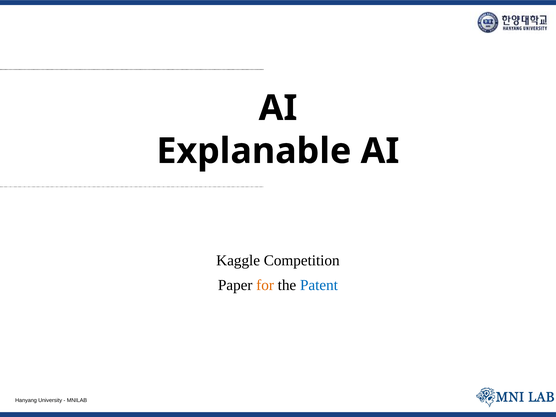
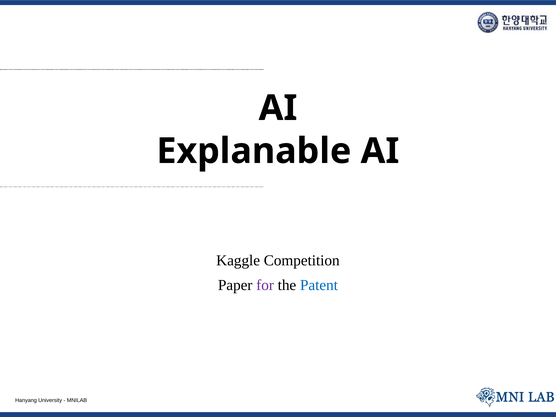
for colour: orange -> purple (265, 285)
